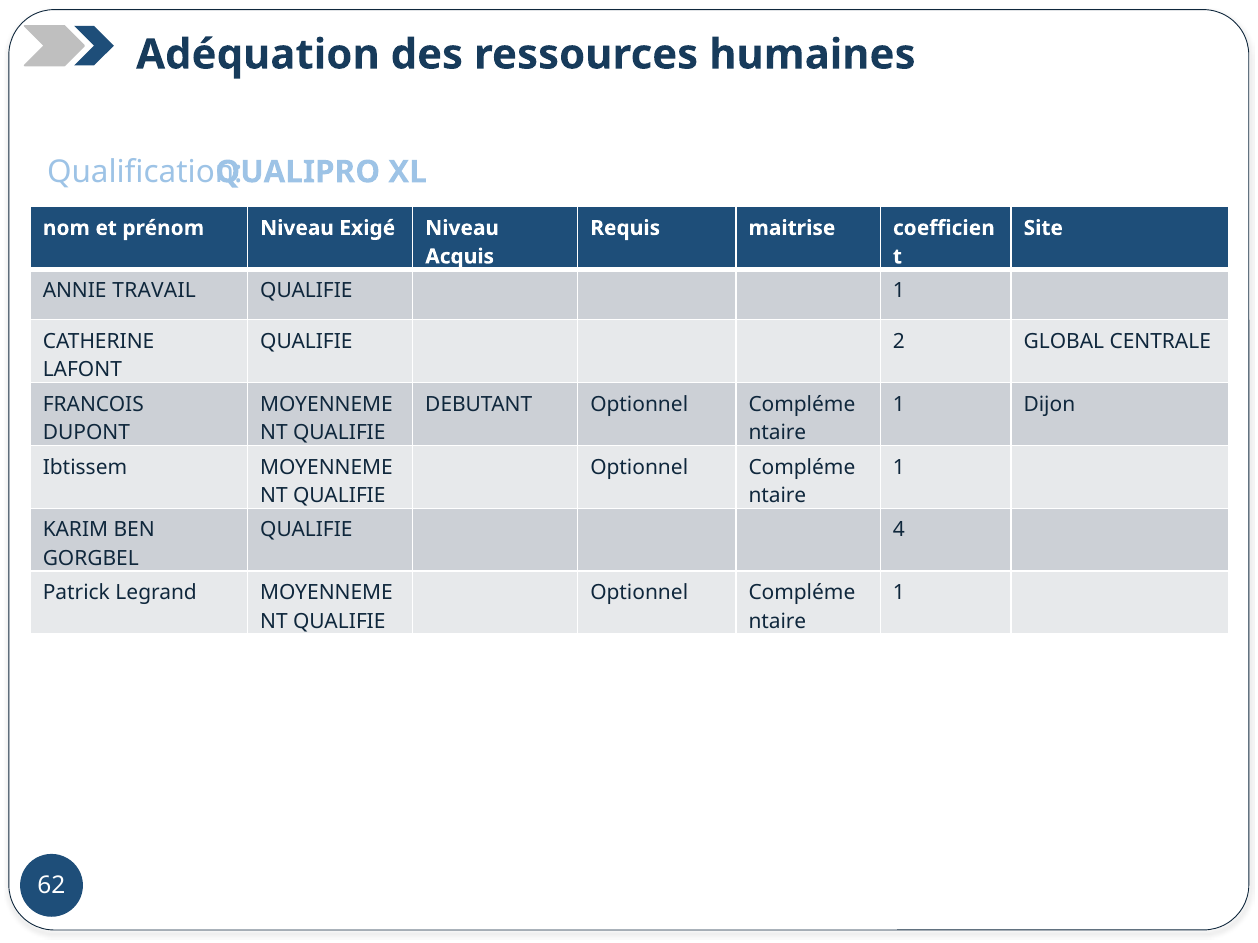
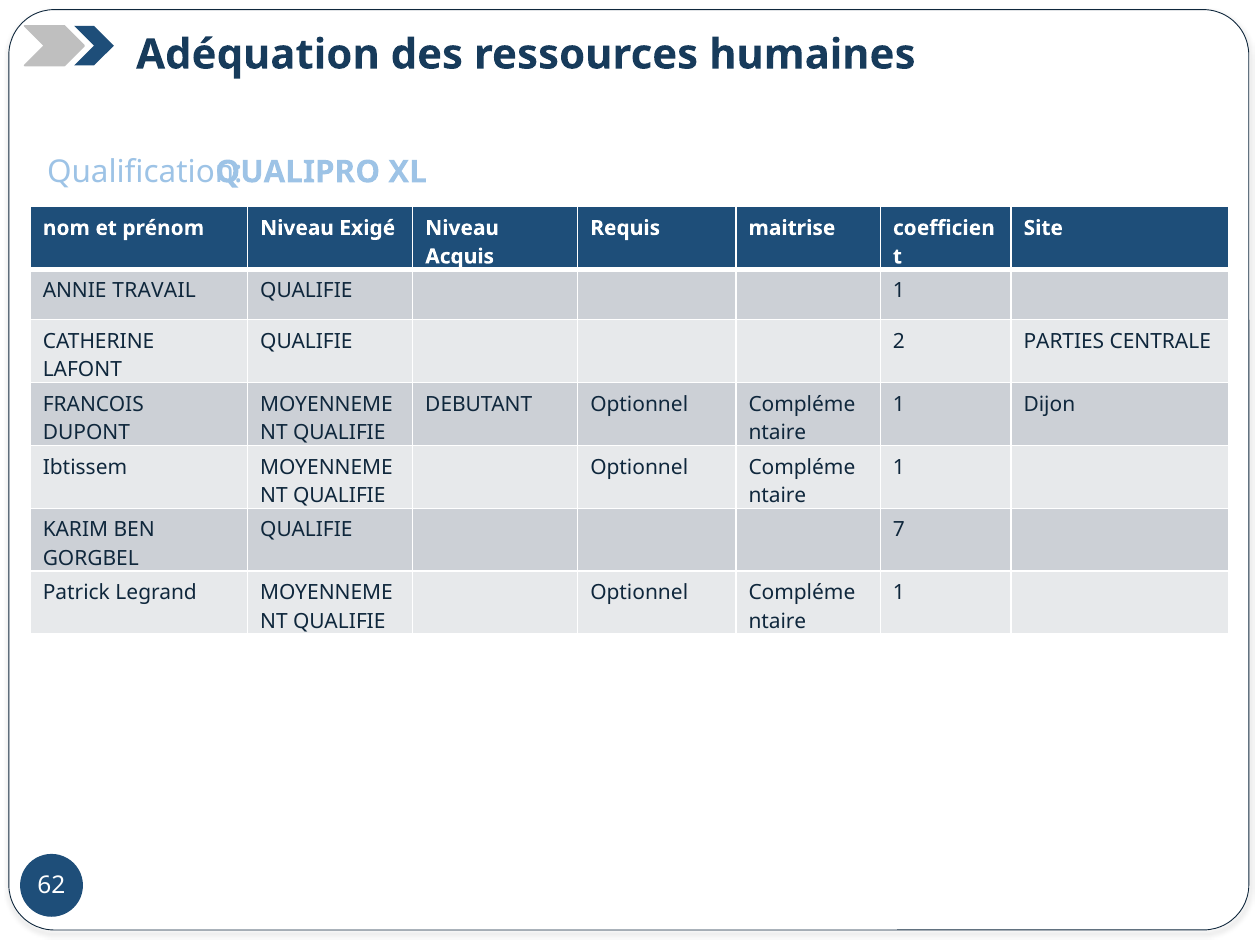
GLOBAL: GLOBAL -> PARTIES (1064, 342)
4: 4 -> 7 (899, 530)
